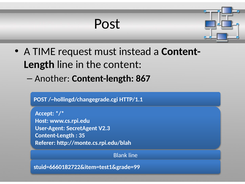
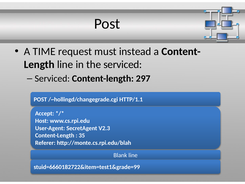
the content: content -> serviced (123, 64)
Another: Another -> Serviced (52, 79)
867: 867 -> 297 (143, 79)
